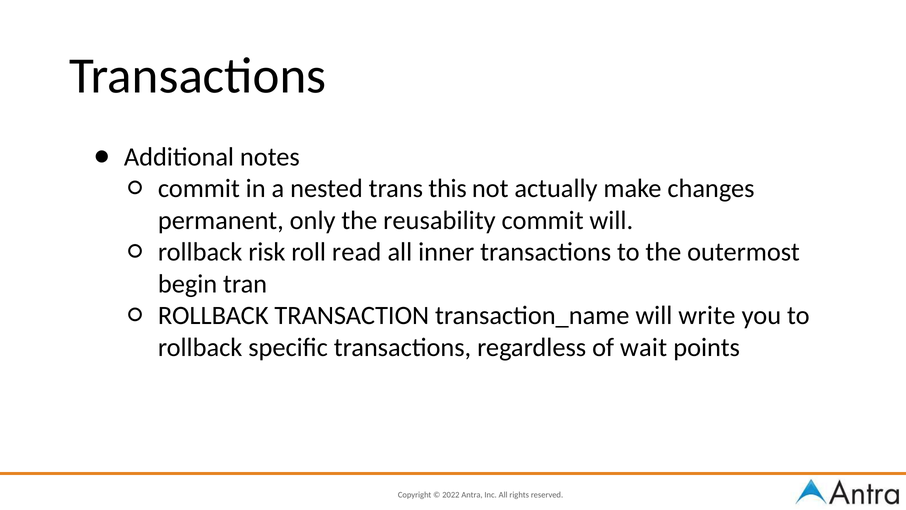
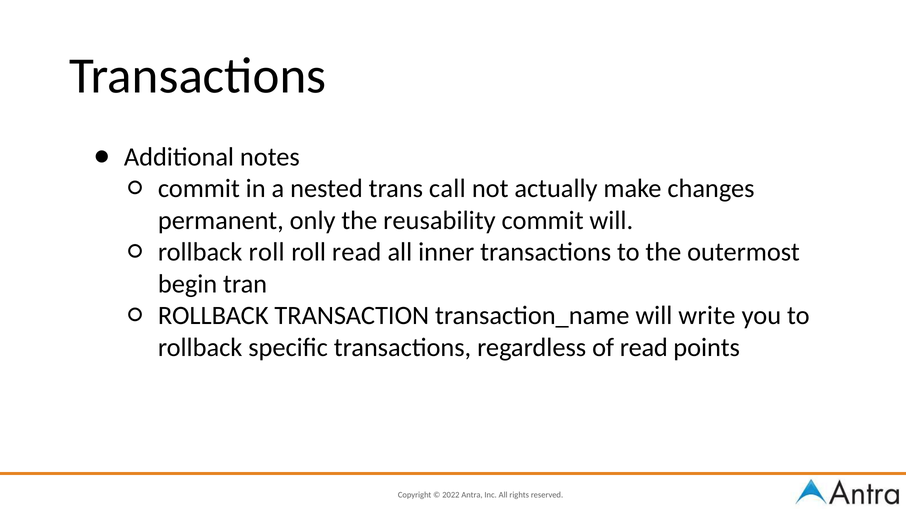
this: this -> call (447, 188)
rollback risk: risk -> roll (267, 252)
of wait: wait -> read (644, 347)
